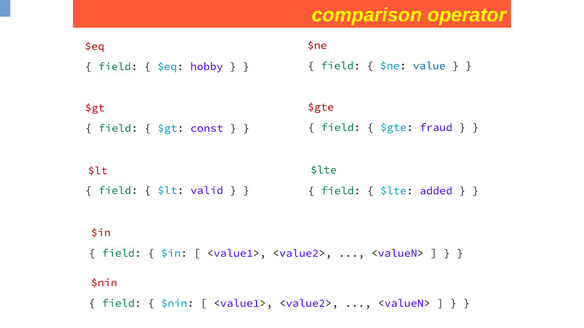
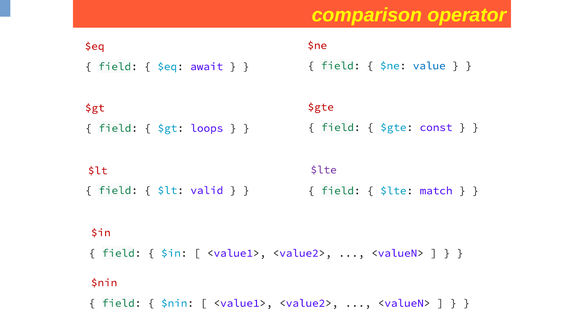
hobby: hobby -> await (207, 67)
fraud: fraud -> const (436, 128)
const: const -> loops (207, 128)
$lte colour: green -> purple (324, 170)
added: added -> match (436, 191)
